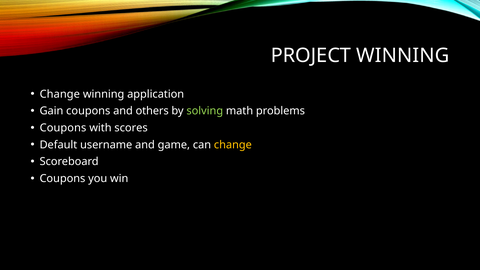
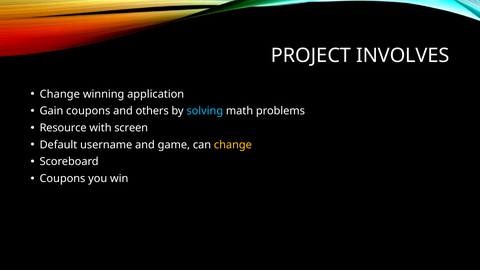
PROJECT WINNING: WINNING -> INVOLVES (403, 55)
solving colour: light green -> light blue (205, 111)
Coupons: Coupons -> Resource (63, 128)
scores: scores -> screen (131, 128)
